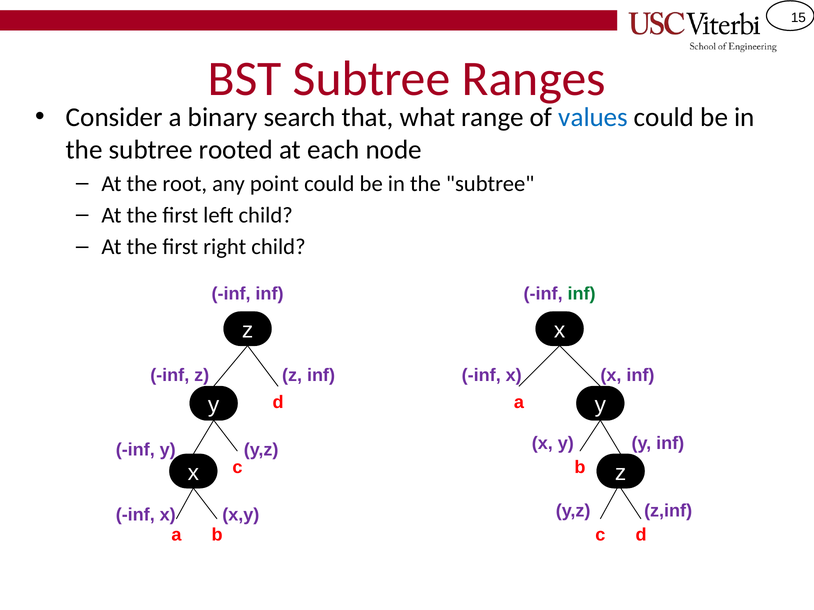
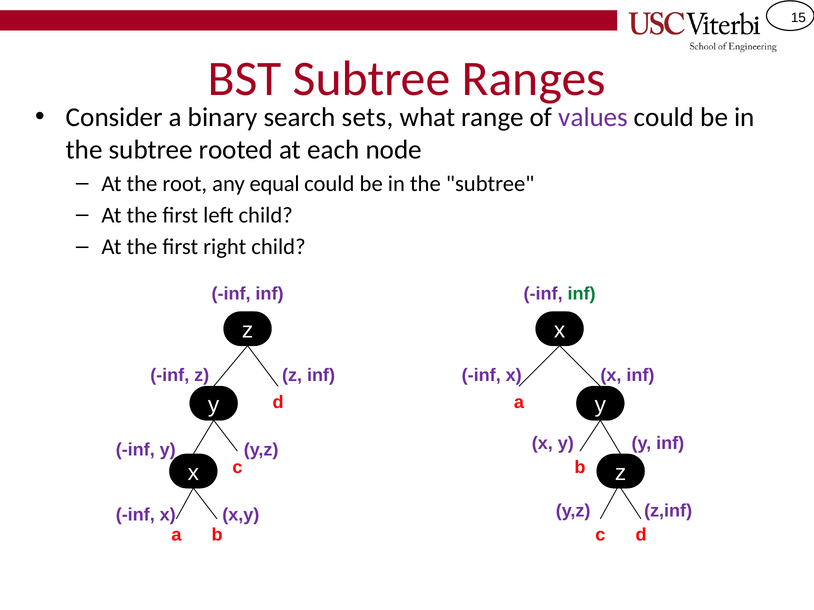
that: that -> sets (368, 117)
values colour: blue -> purple (593, 117)
point: point -> equal (275, 184)
